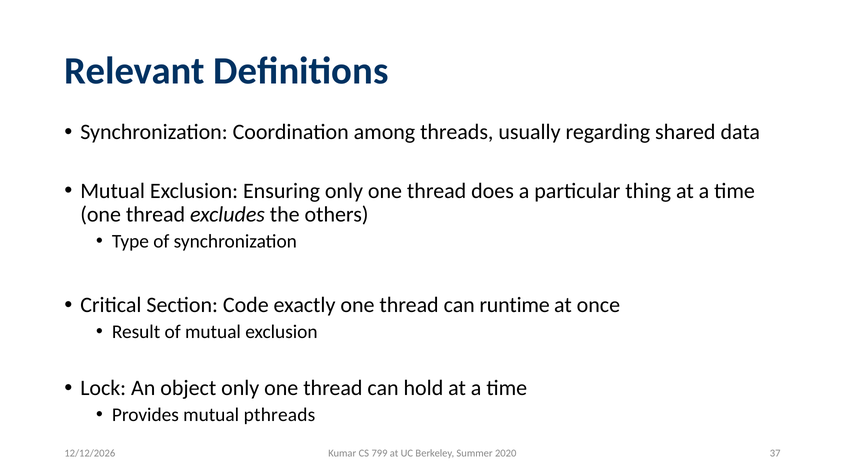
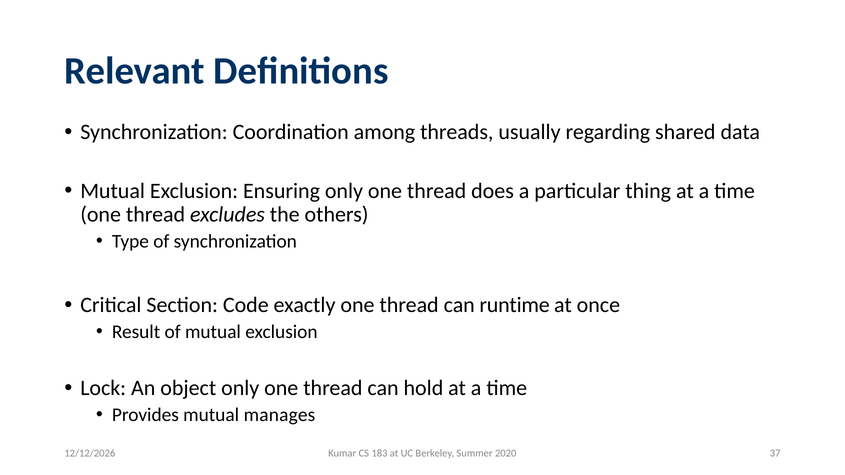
pthreads: pthreads -> manages (280, 415)
799: 799 -> 183 (379, 454)
